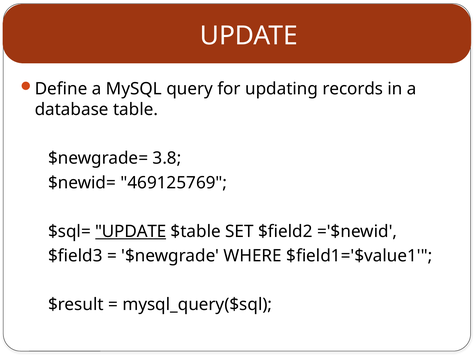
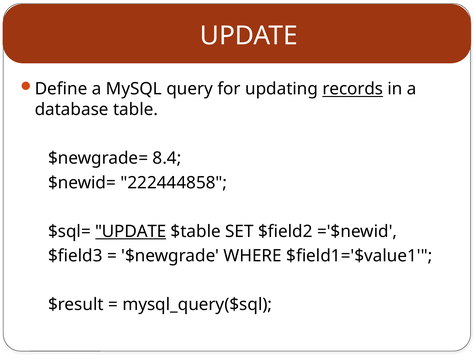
records underline: none -> present (353, 89)
3.8: 3.8 -> 8.4 (167, 158)
469125769: 469125769 -> 222444858 (174, 182)
